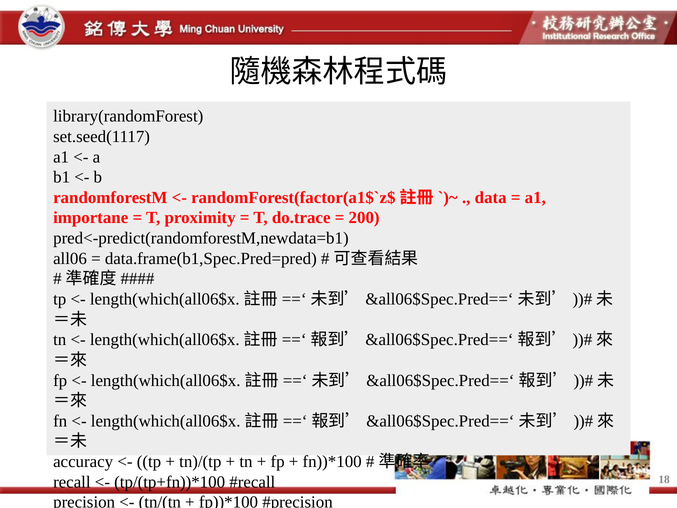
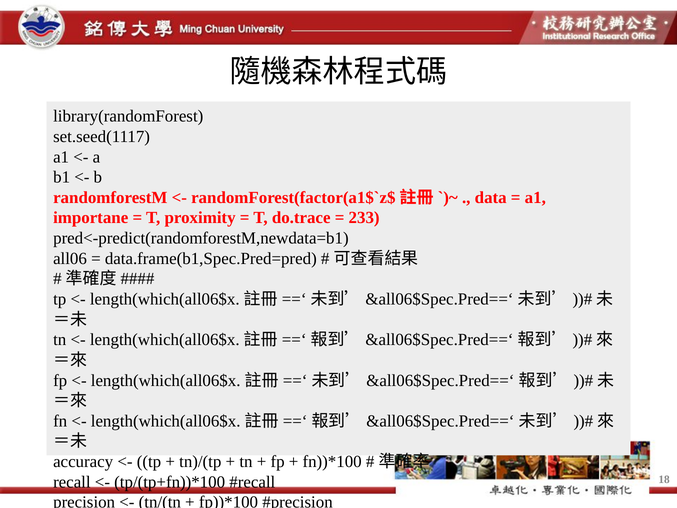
200: 200 -> 233 (364, 218)
